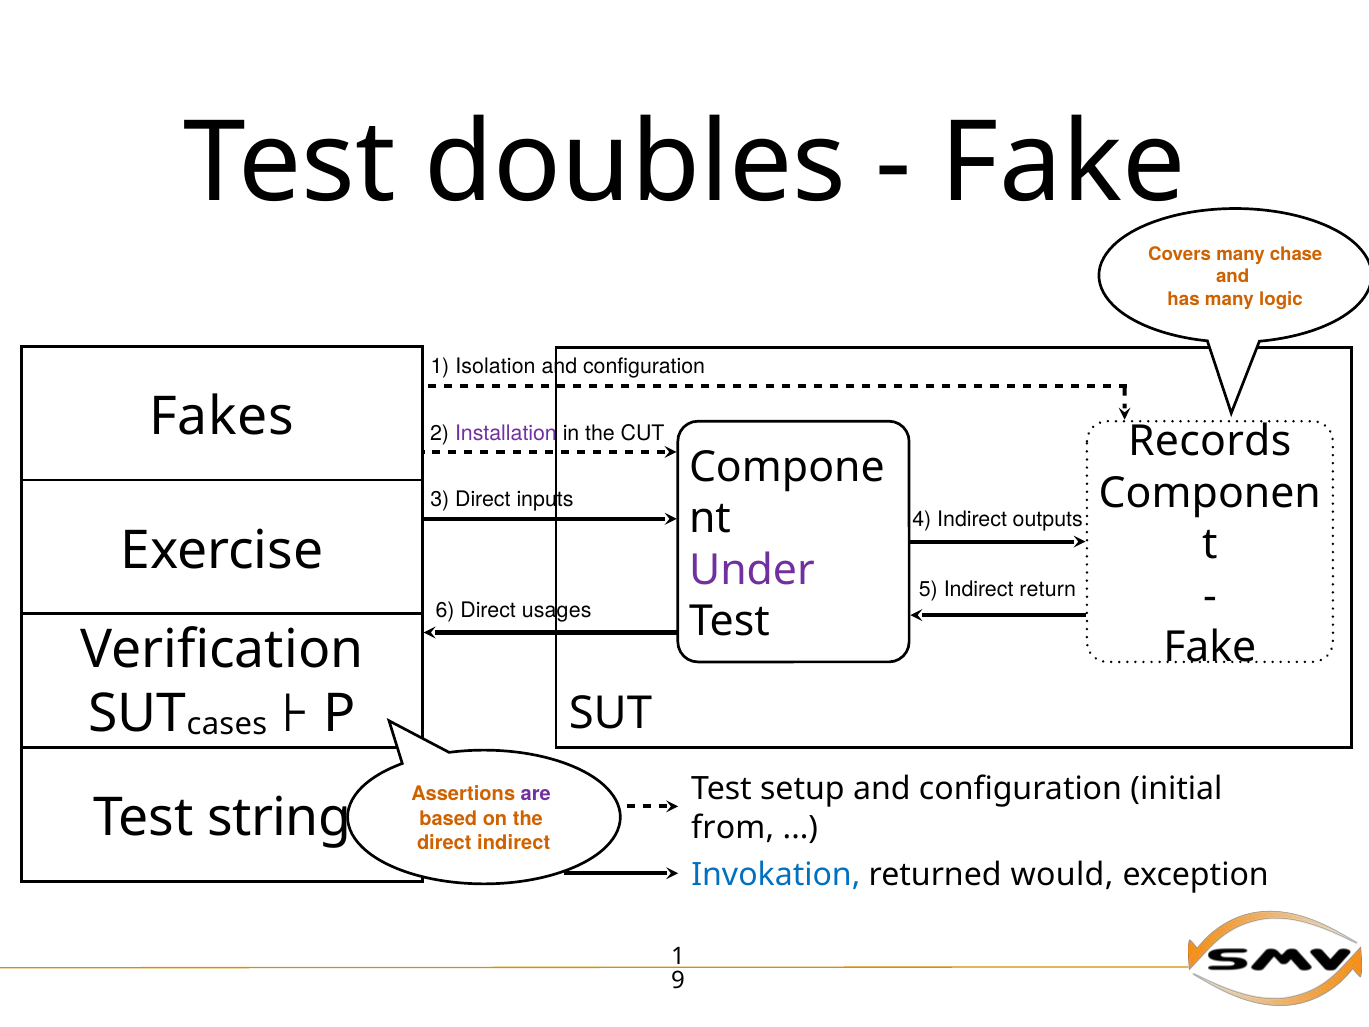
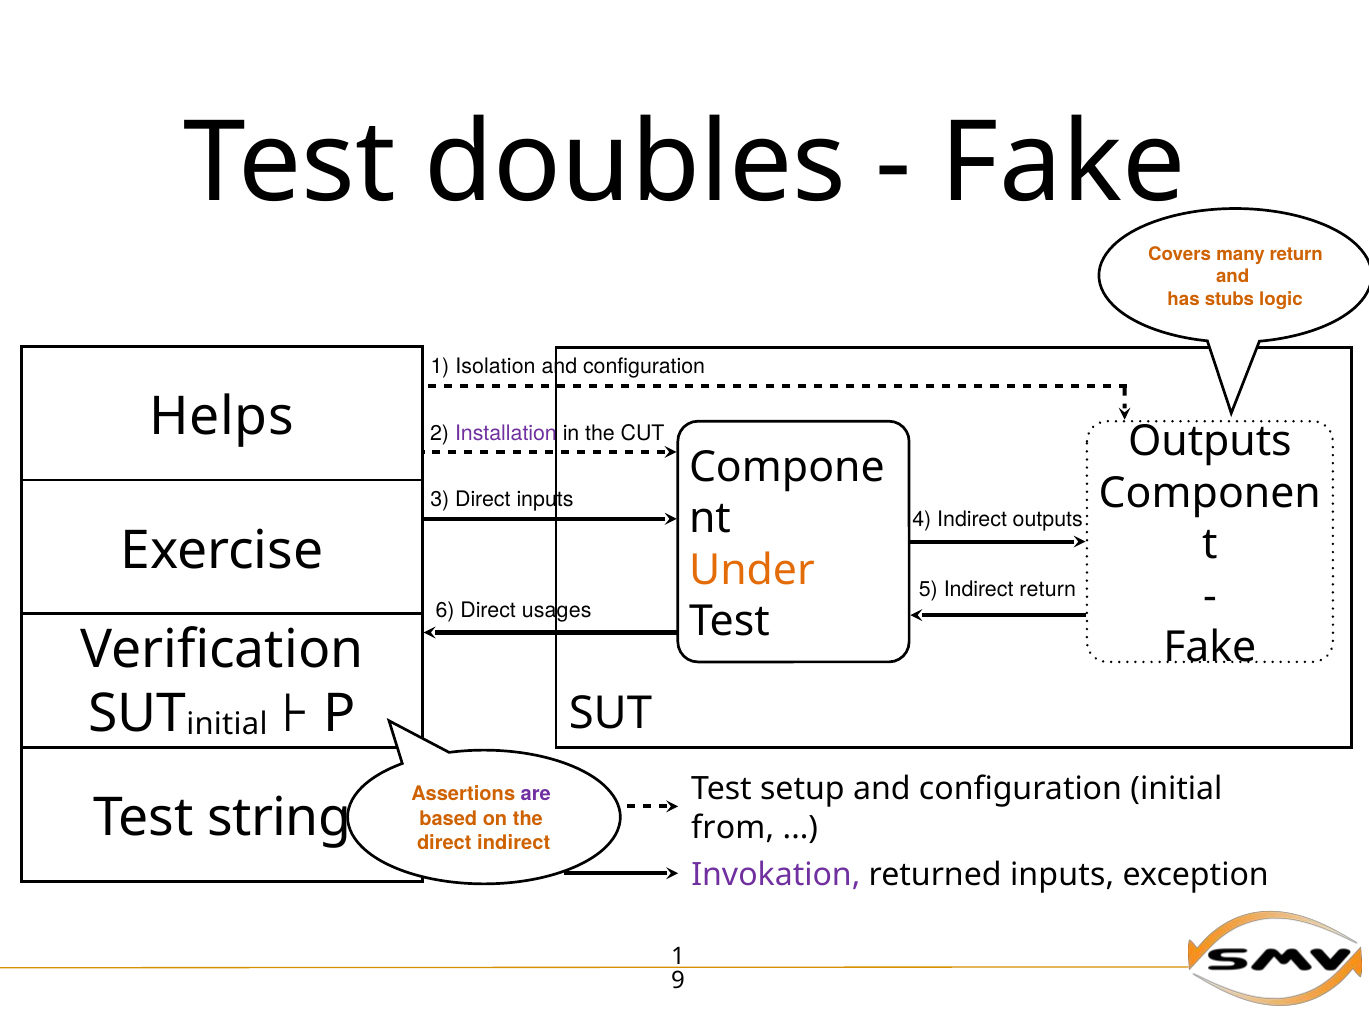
many chase: chase -> return (1296, 254)
has many: many -> stubs (1230, 299)
Fakes: Fakes -> Helps (222, 417)
Records: Records -> Outputs (1210, 442)
Under colour: purple -> orange (752, 570)
SUT cases: cases -> initial (227, 724)
Invokation colour: blue -> purple (776, 875)
returned would: would -> inputs (1062, 875)
